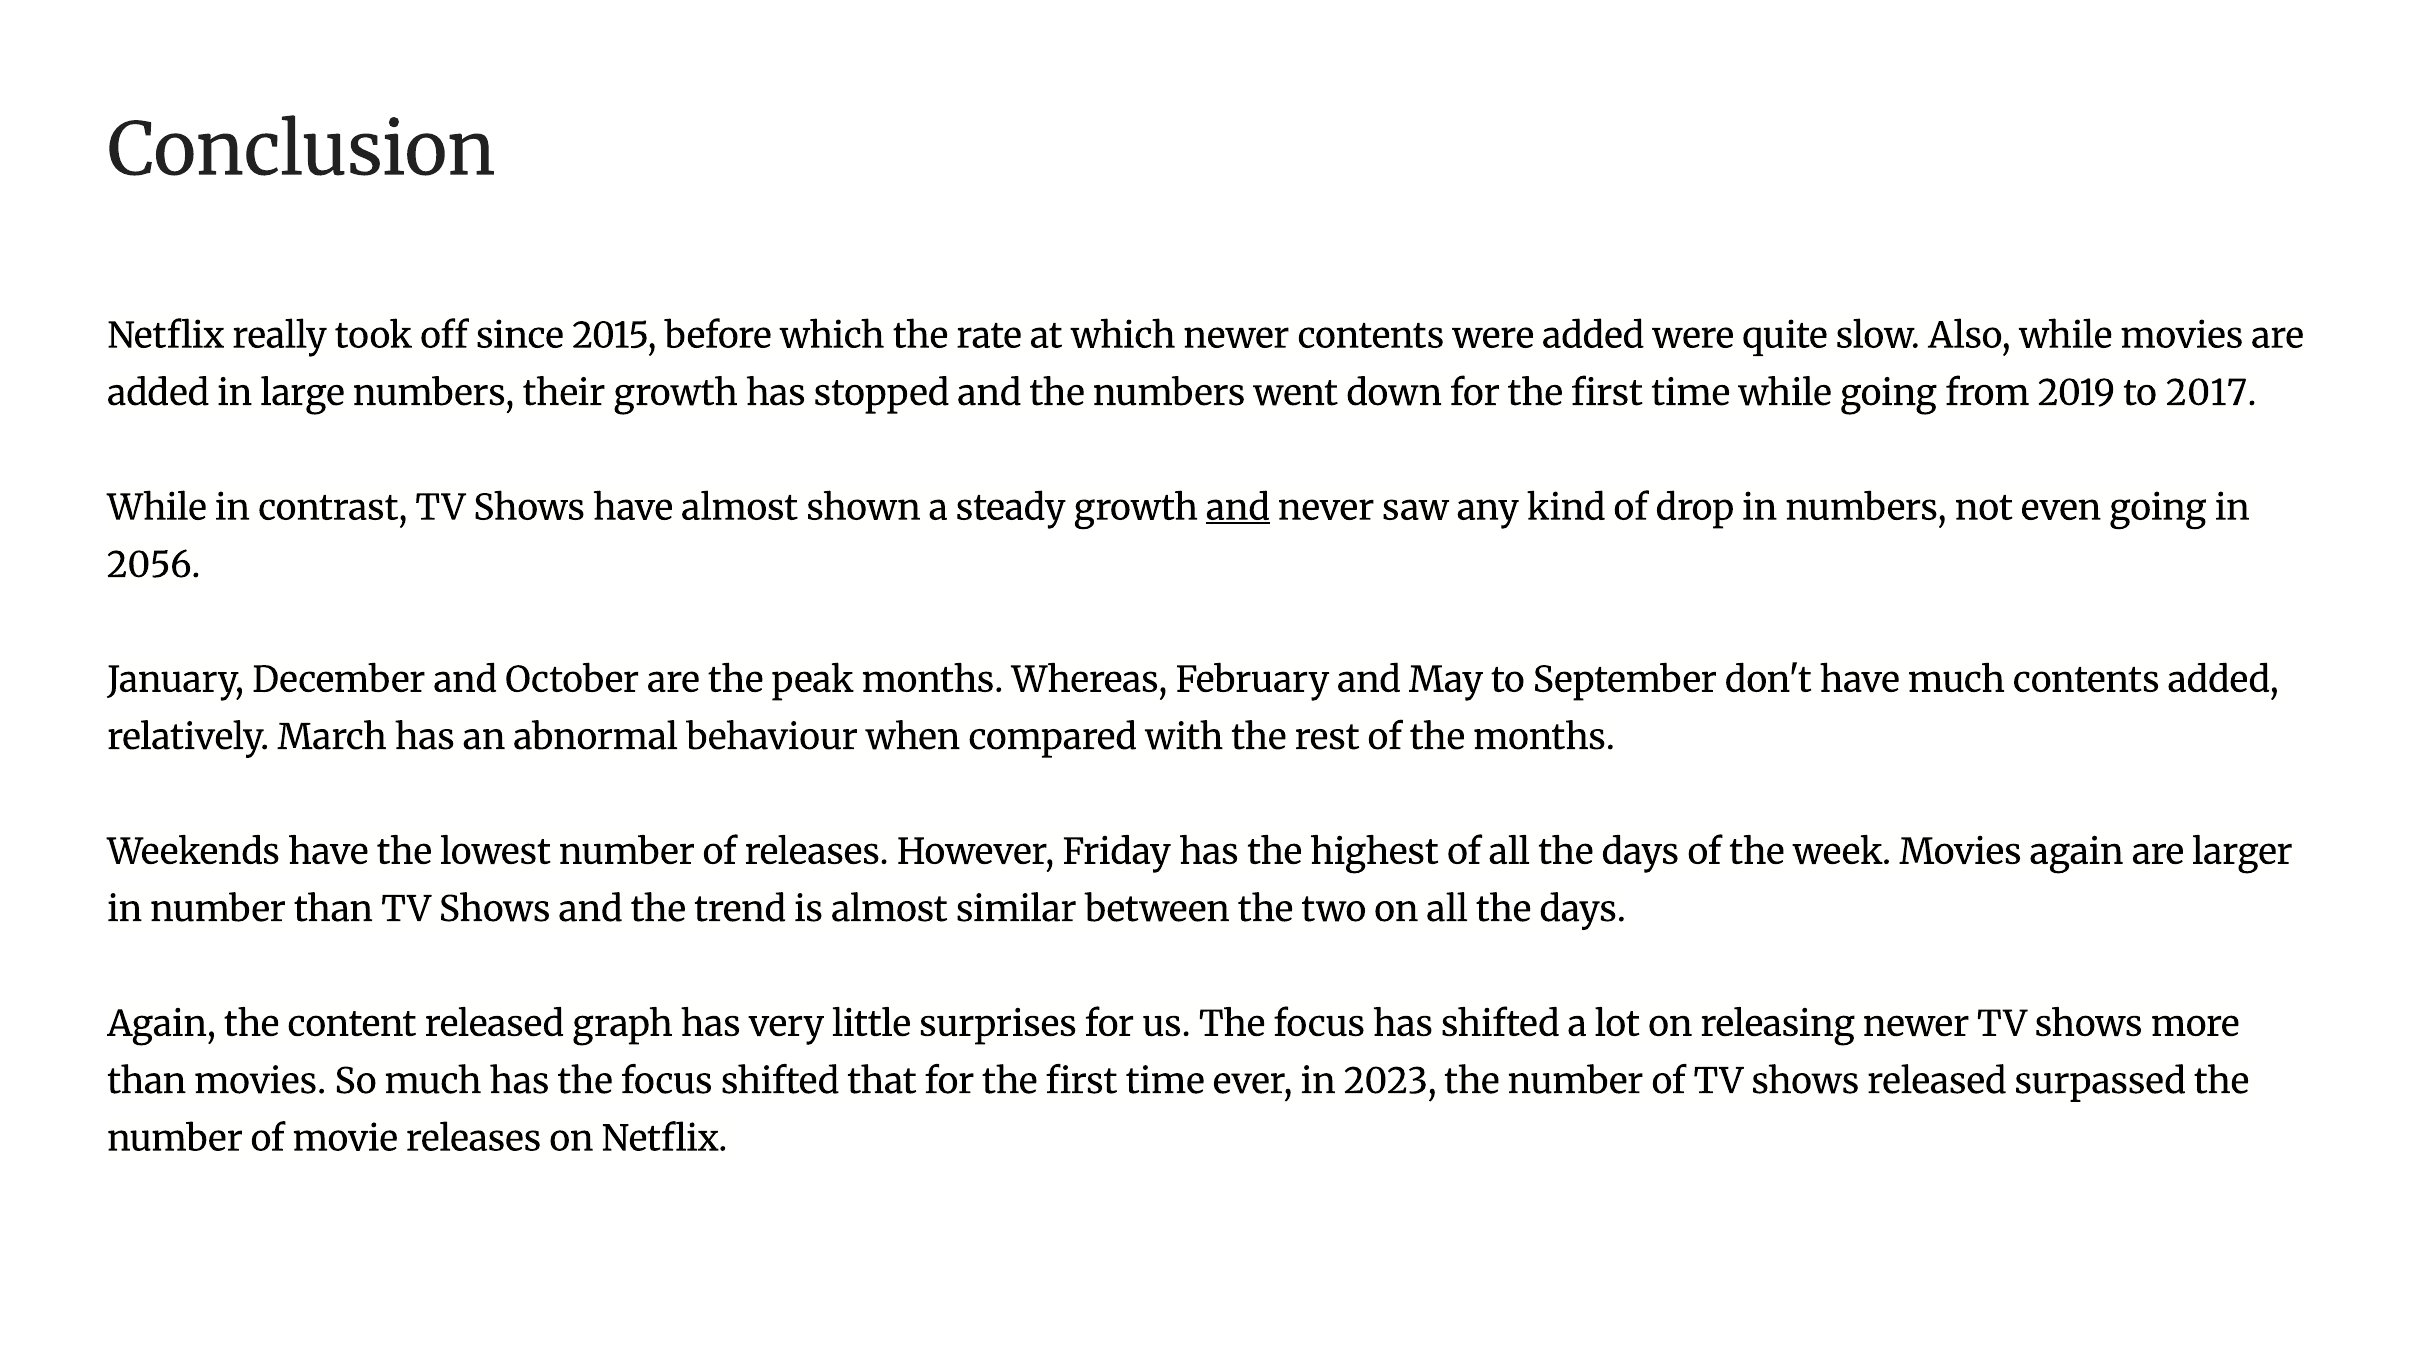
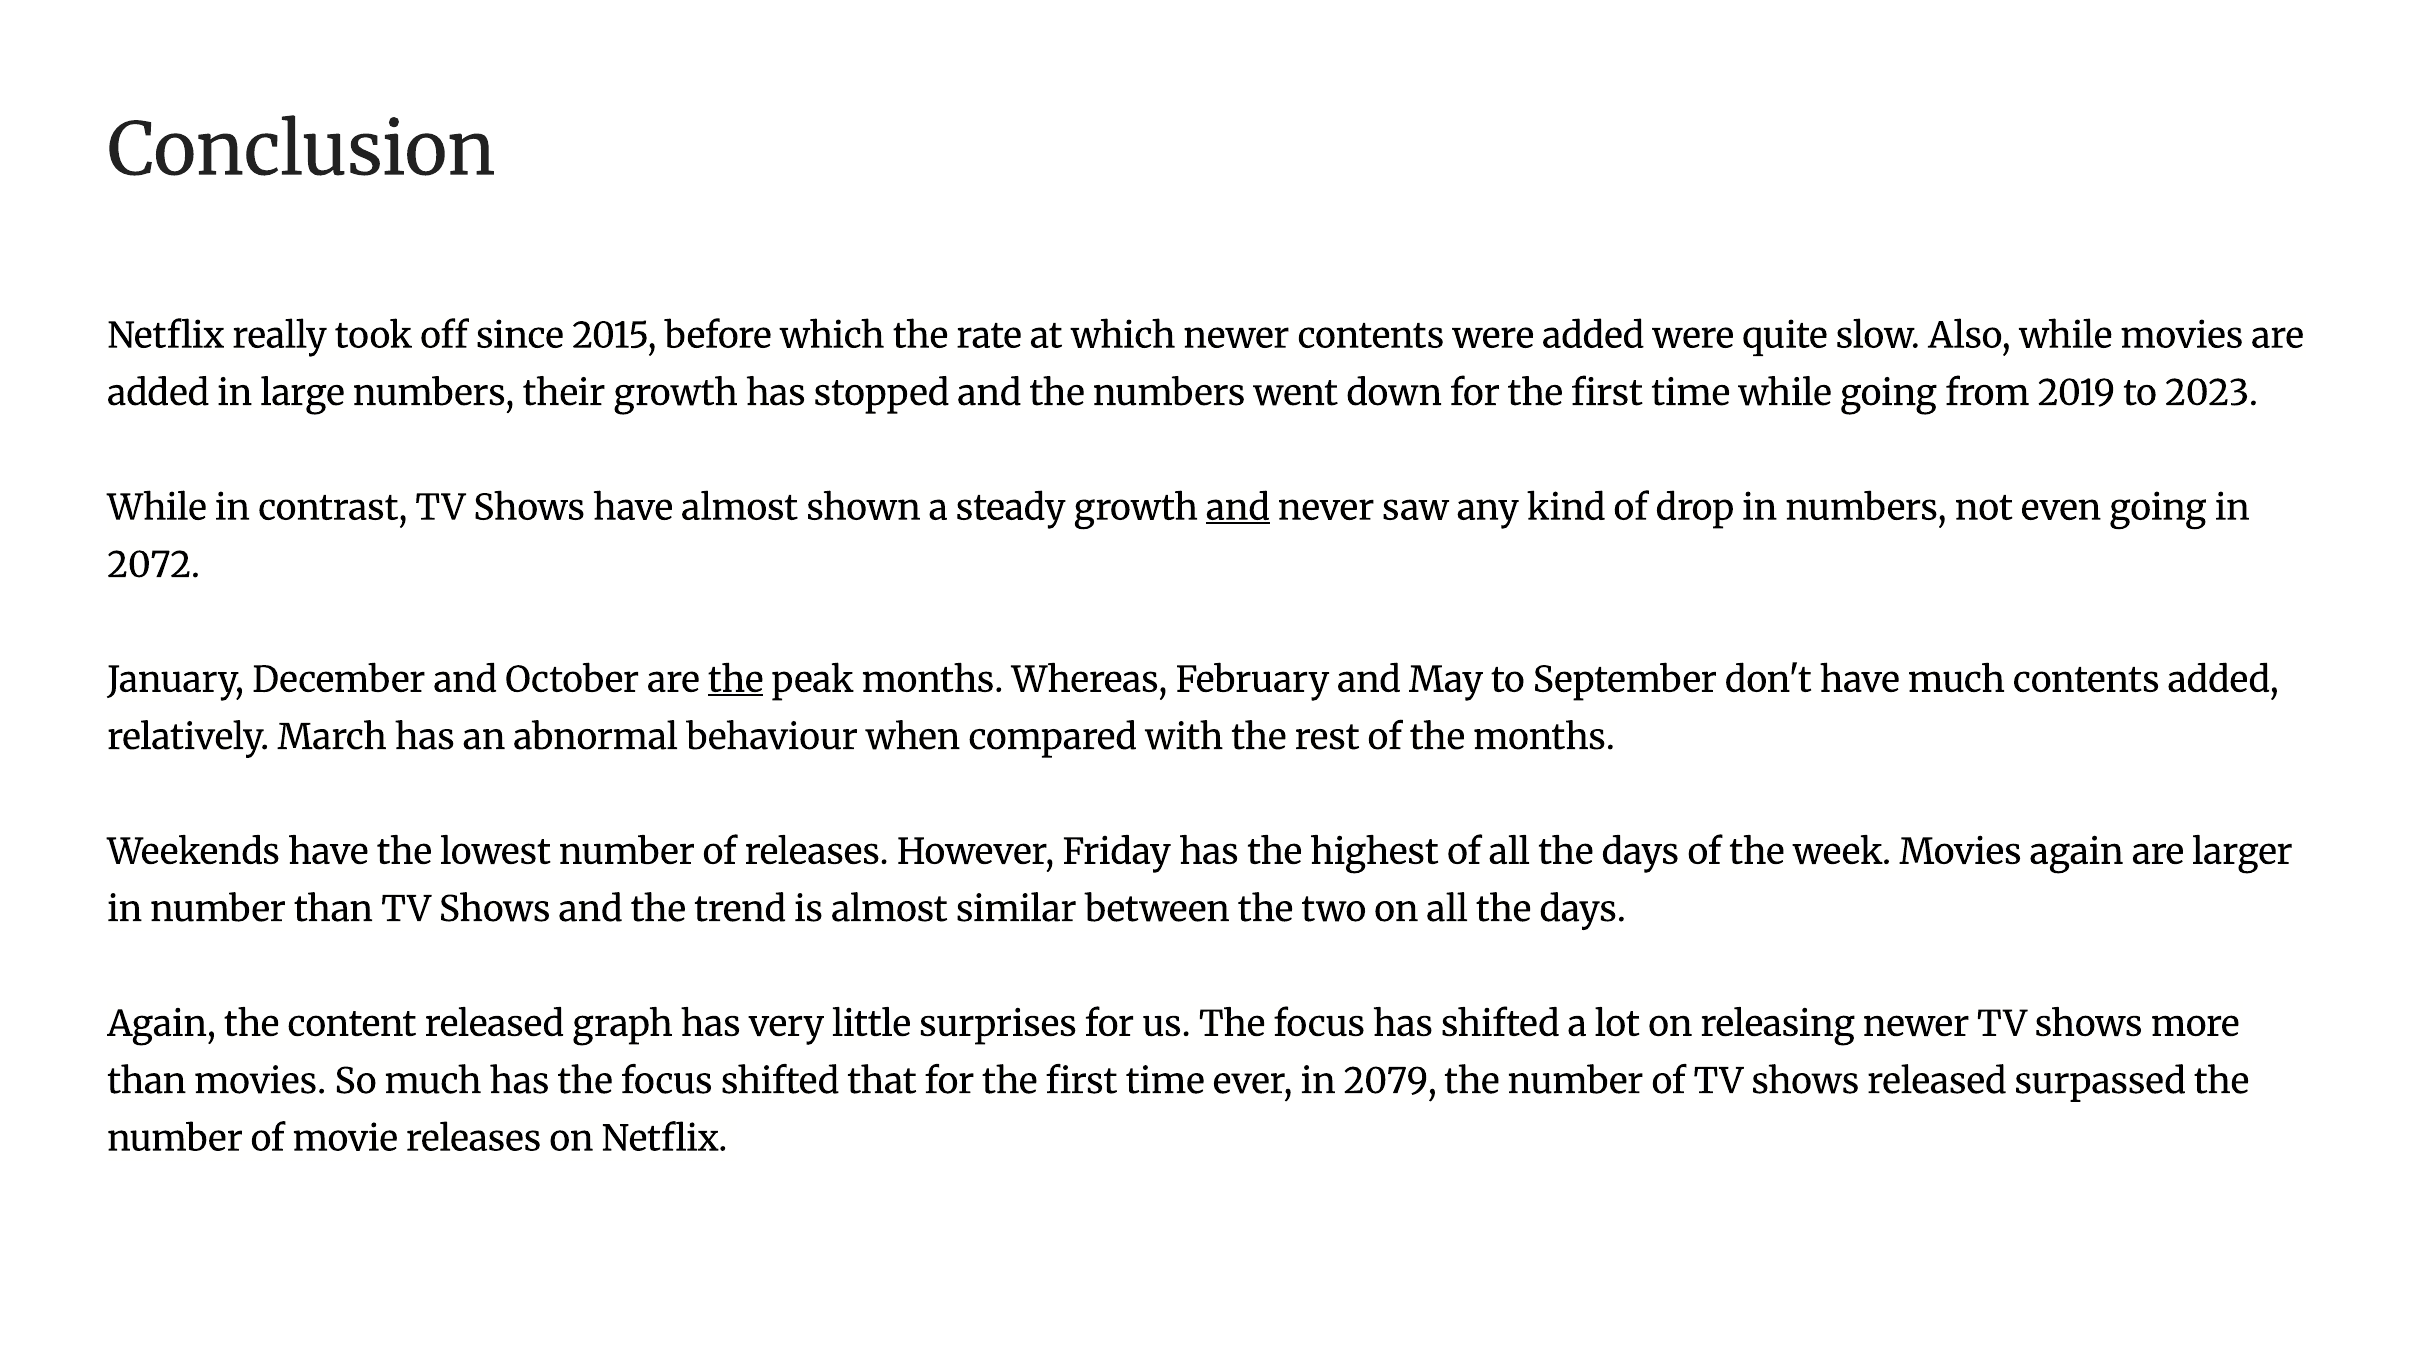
2017: 2017 -> 2023 (2211, 393)
2056: 2056 -> 2072 (154, 566)
the underline: none -> present (736, 680)
2023: 2023 -> 2079 (1390, 1082)
